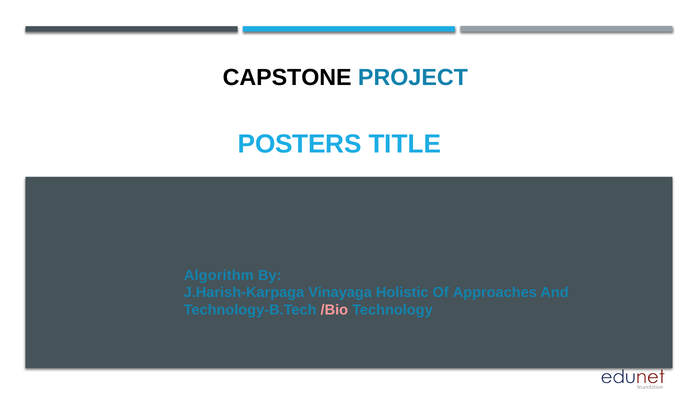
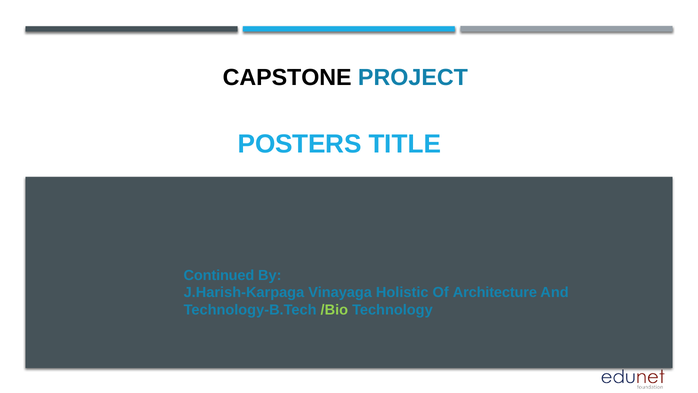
Algorithm: Algorithm -> Continued (219, 275)
Approaches: Approaches -> Architecture (495, 292)
/Bio colour: pink -> light green (334, 310)
